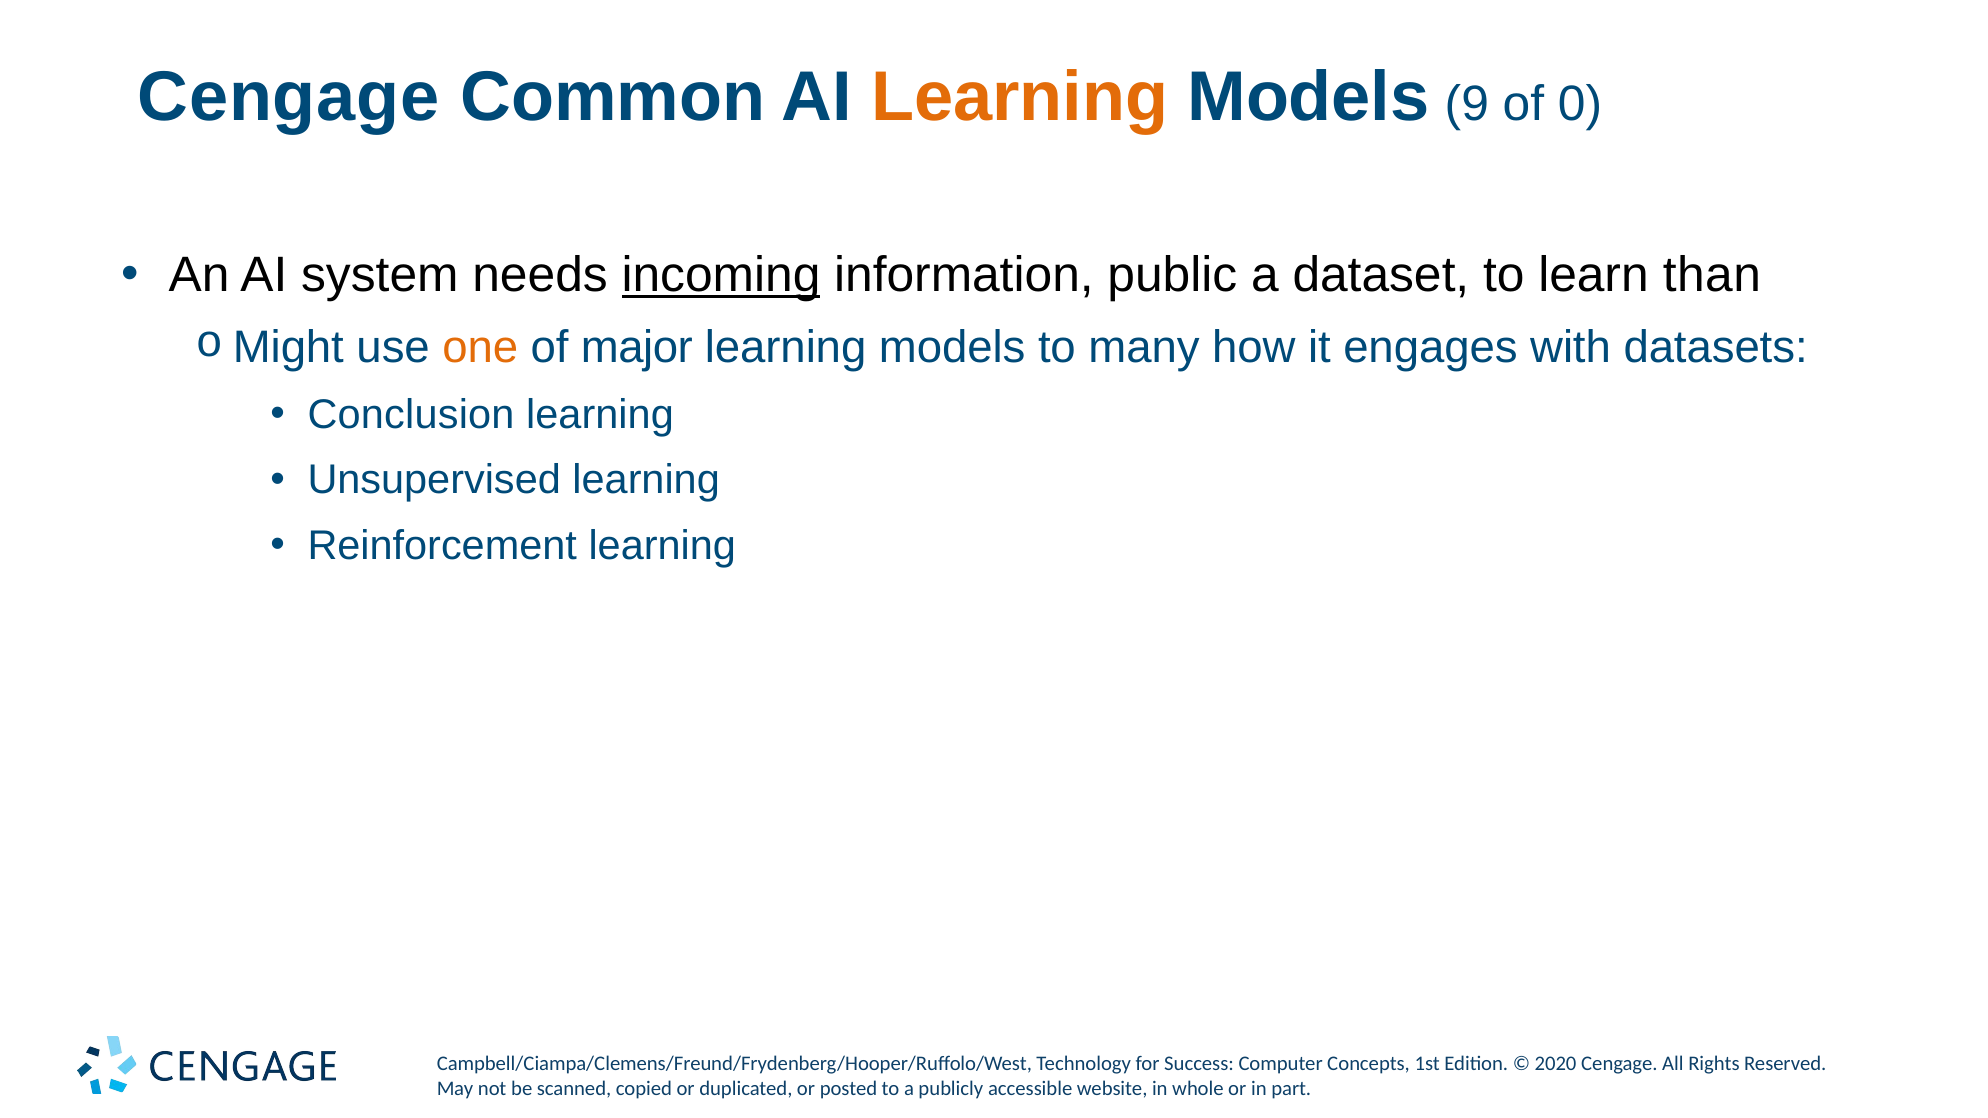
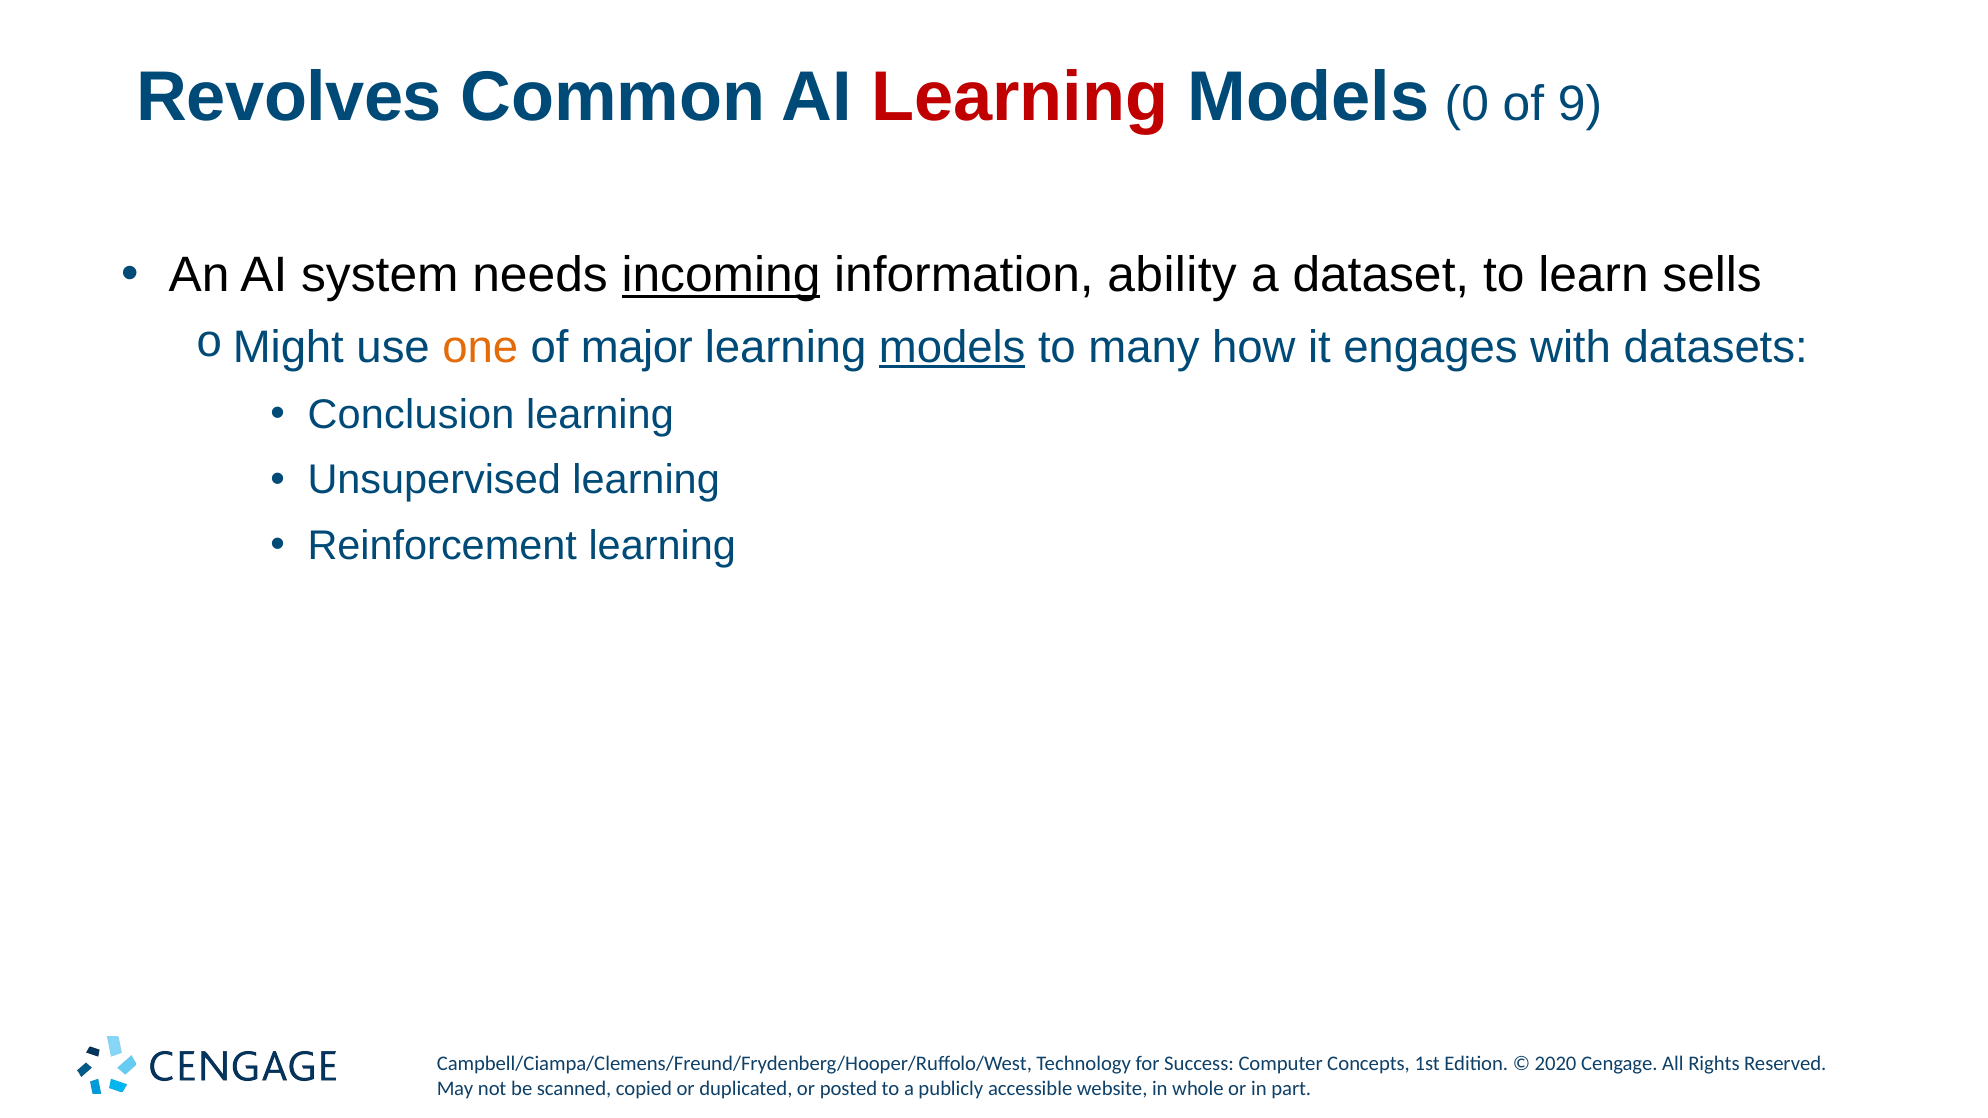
Cengage: Cengage -> Revolves (289, 97)
Learning colour: orange -> red (1020, 97)
9: 9 -> 0 (1467, 104)
0: 0 -> 9 (1580, 104)
public: public -> ability (1172, 275)
than: than -> sells (1712, 275)
models underline: none -> present (952, 347)
